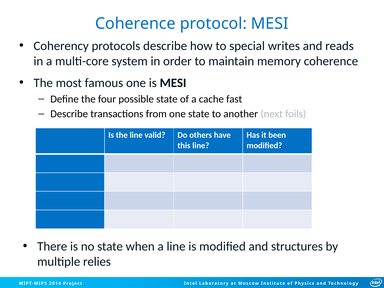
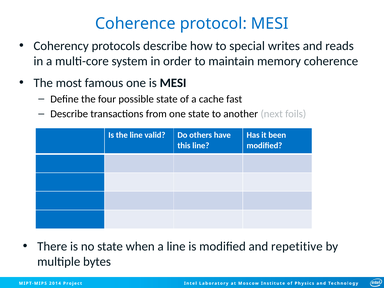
structures: structures -> repetitive (297, 246)
relies: relies -> bytes (97, 262)
